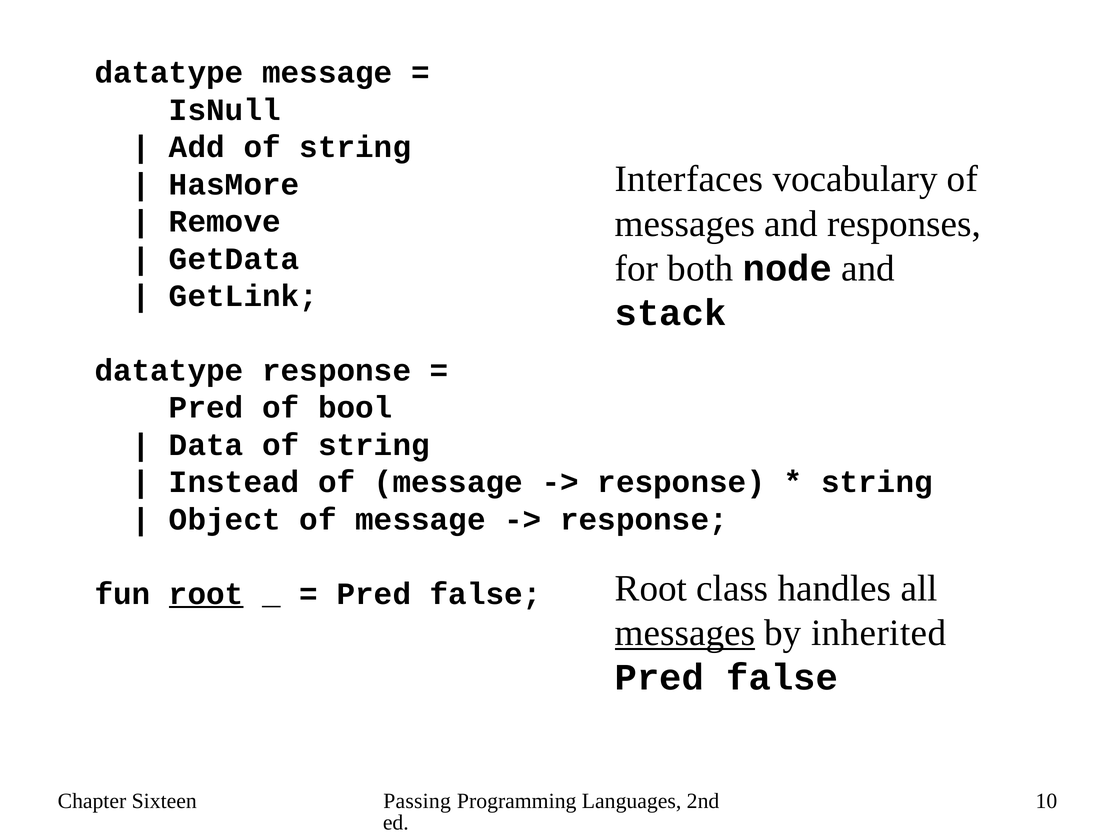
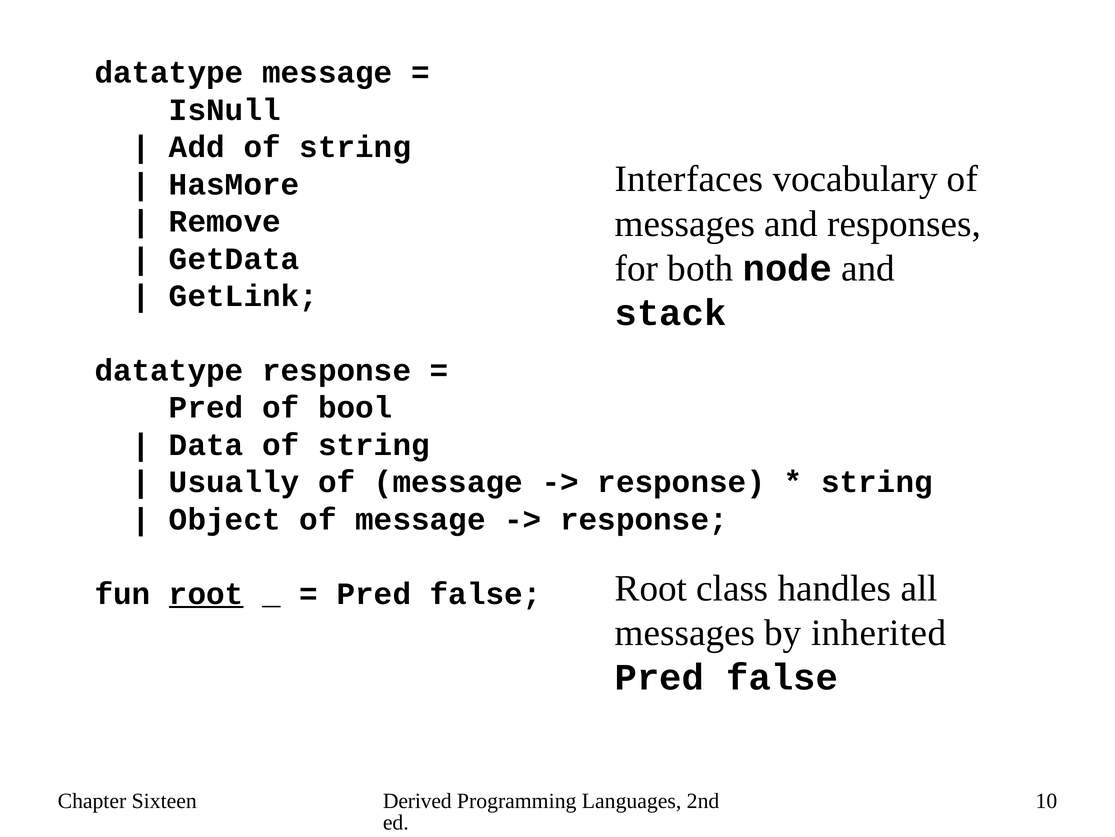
Instead: Instead -> Usually (234, 482)
messages underline: present -> none (685, 632)
Passing: Passing -> Derived (417, 800)
